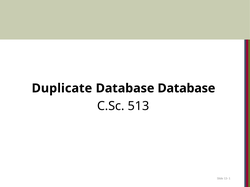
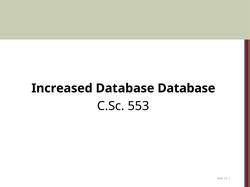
Duplicate: Duplicate -> Increased (62, 88)
513: 513 -> 553 (138, 106)
